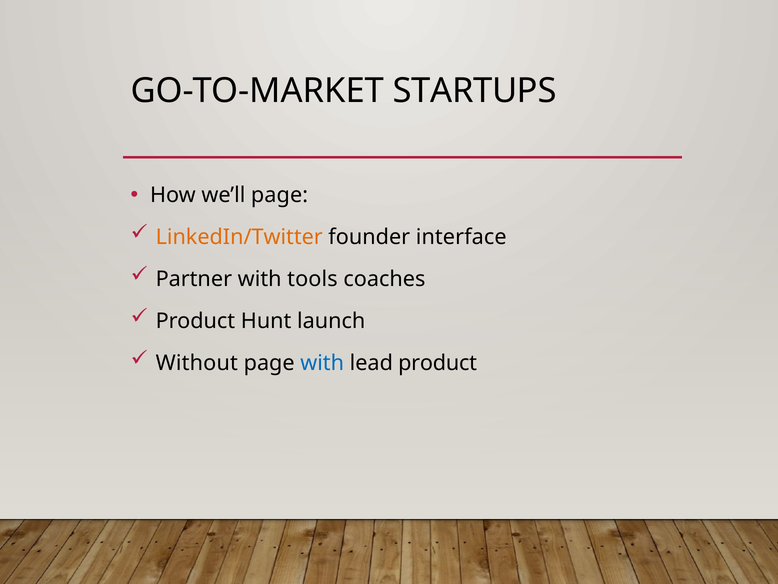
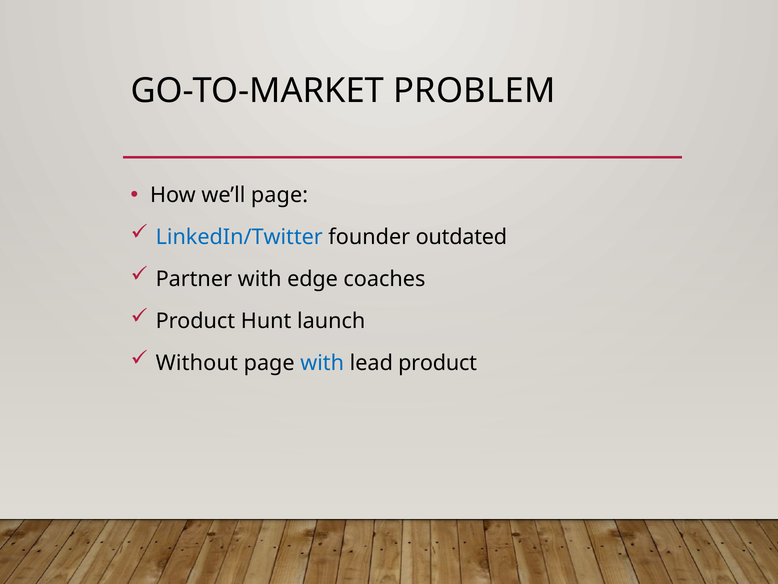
STARTUPS: STARTUPS -> PROBLEM (474, 91)
LinkedIn/Twitter colour: orange -> blue (239, 237)
interface: interface -> outdated (461, 237)
tools: tools -> edge (313, 279)
